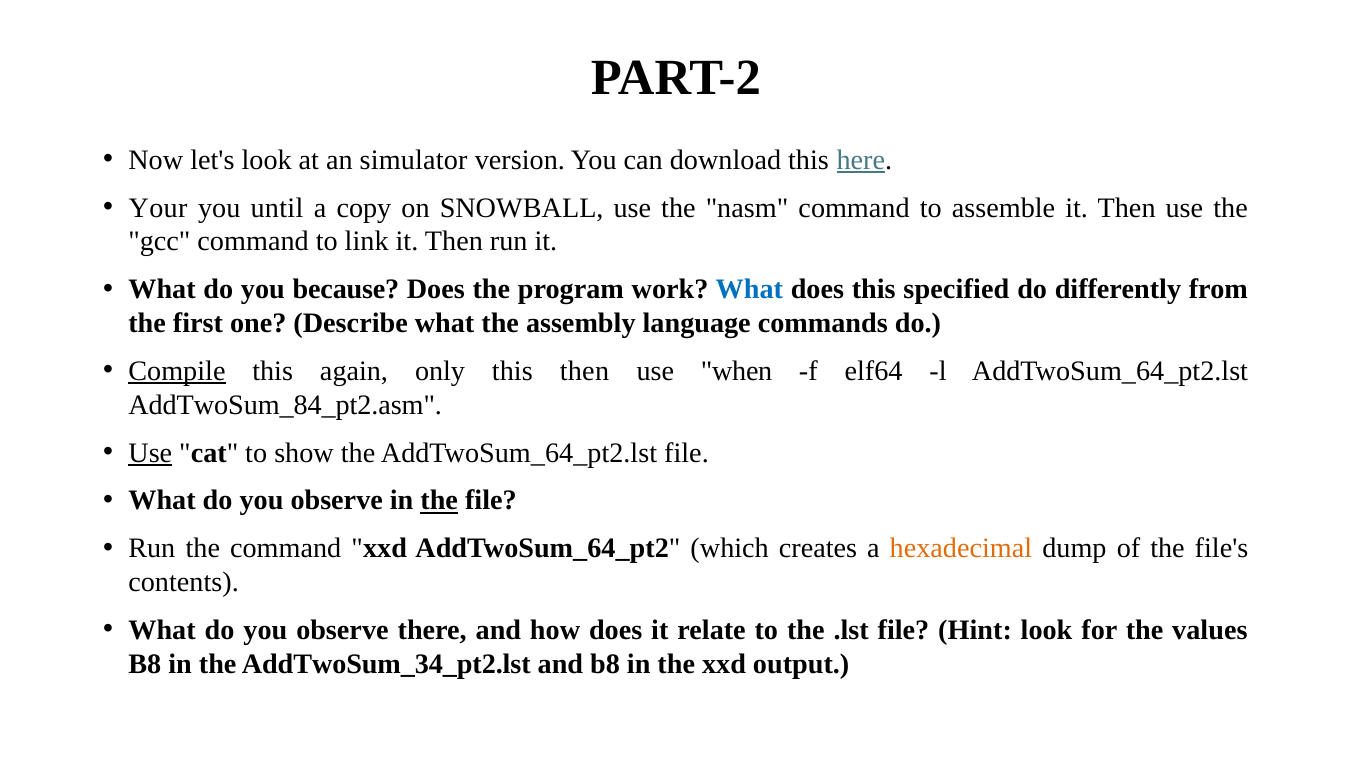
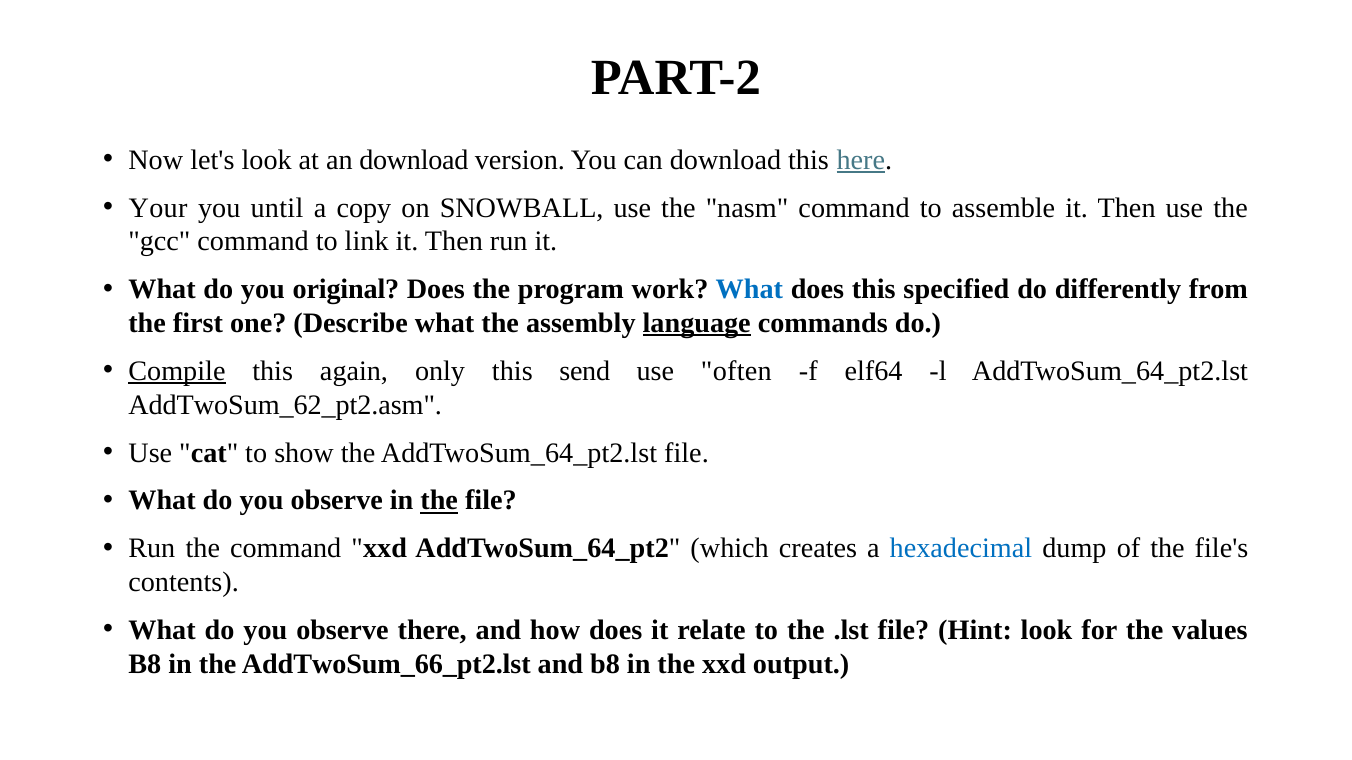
an simulator: simulator -> download (414, 160)
because: because -> original (346, 290)
language underline: none -> present (697, 323)
this then: then -> send (585, 371)
when: when -> often (736, 371)
AddTwoSum_84_pt2.asm: AddTwoSum_84_pt2.asm -> AddTwoSum_62_pt2.asm (285, 405)
Use underline: present -> none (150, 453)
hexadecimal colour: orange -> blue (961, 549)
AddTwoSum_34_pt2.lst: AddTwoSum_34_pt2.lst -> AddTwoSum_66_pt2.lst (386, 664)
